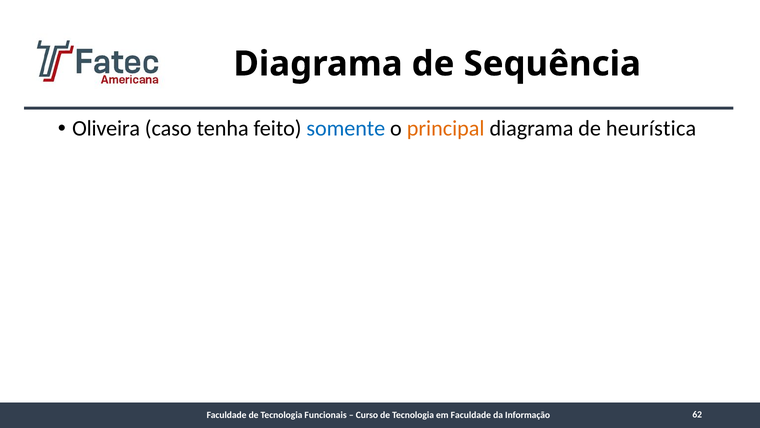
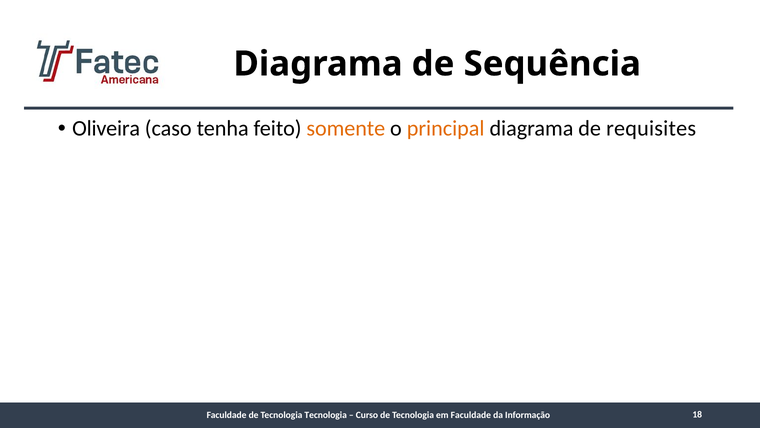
somente colour: blue -> orange (346, 128)
heurística: heurística -> requisites (651, 128)
Tecnologia Funcionais: Funcionais -> Tecnologia (326, 415)
62: 62 -> 18 (697, 414)
